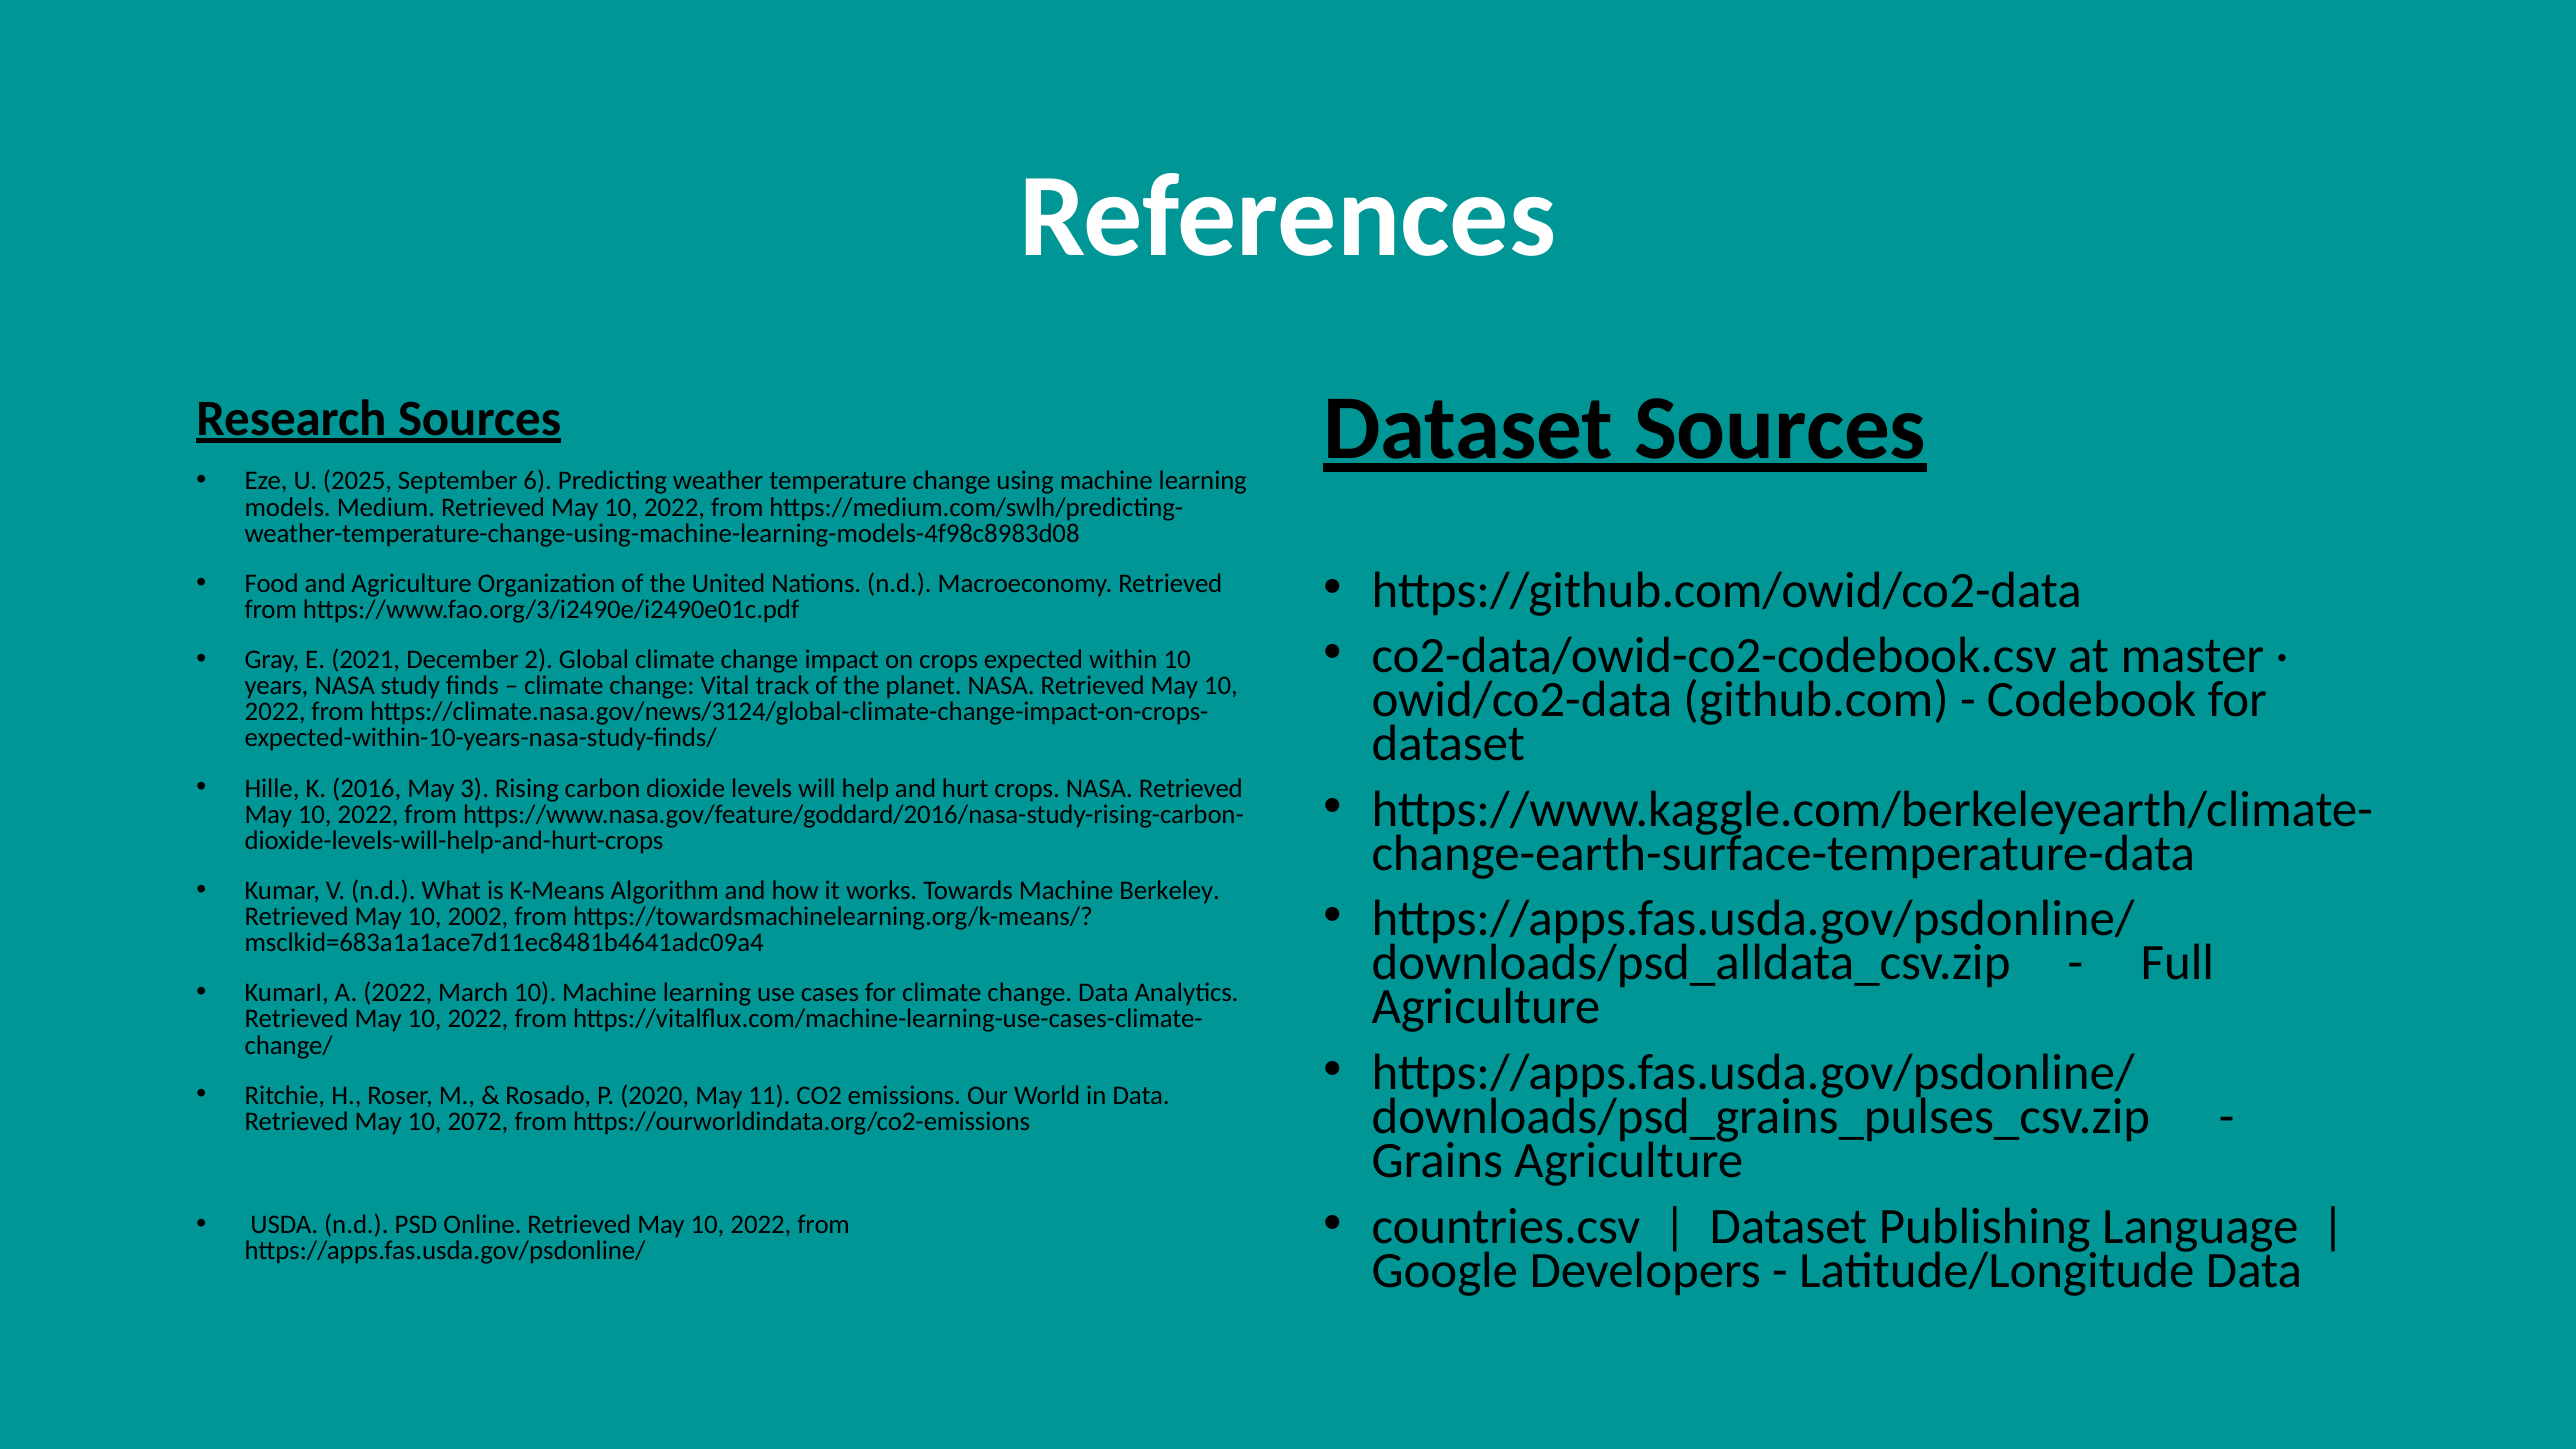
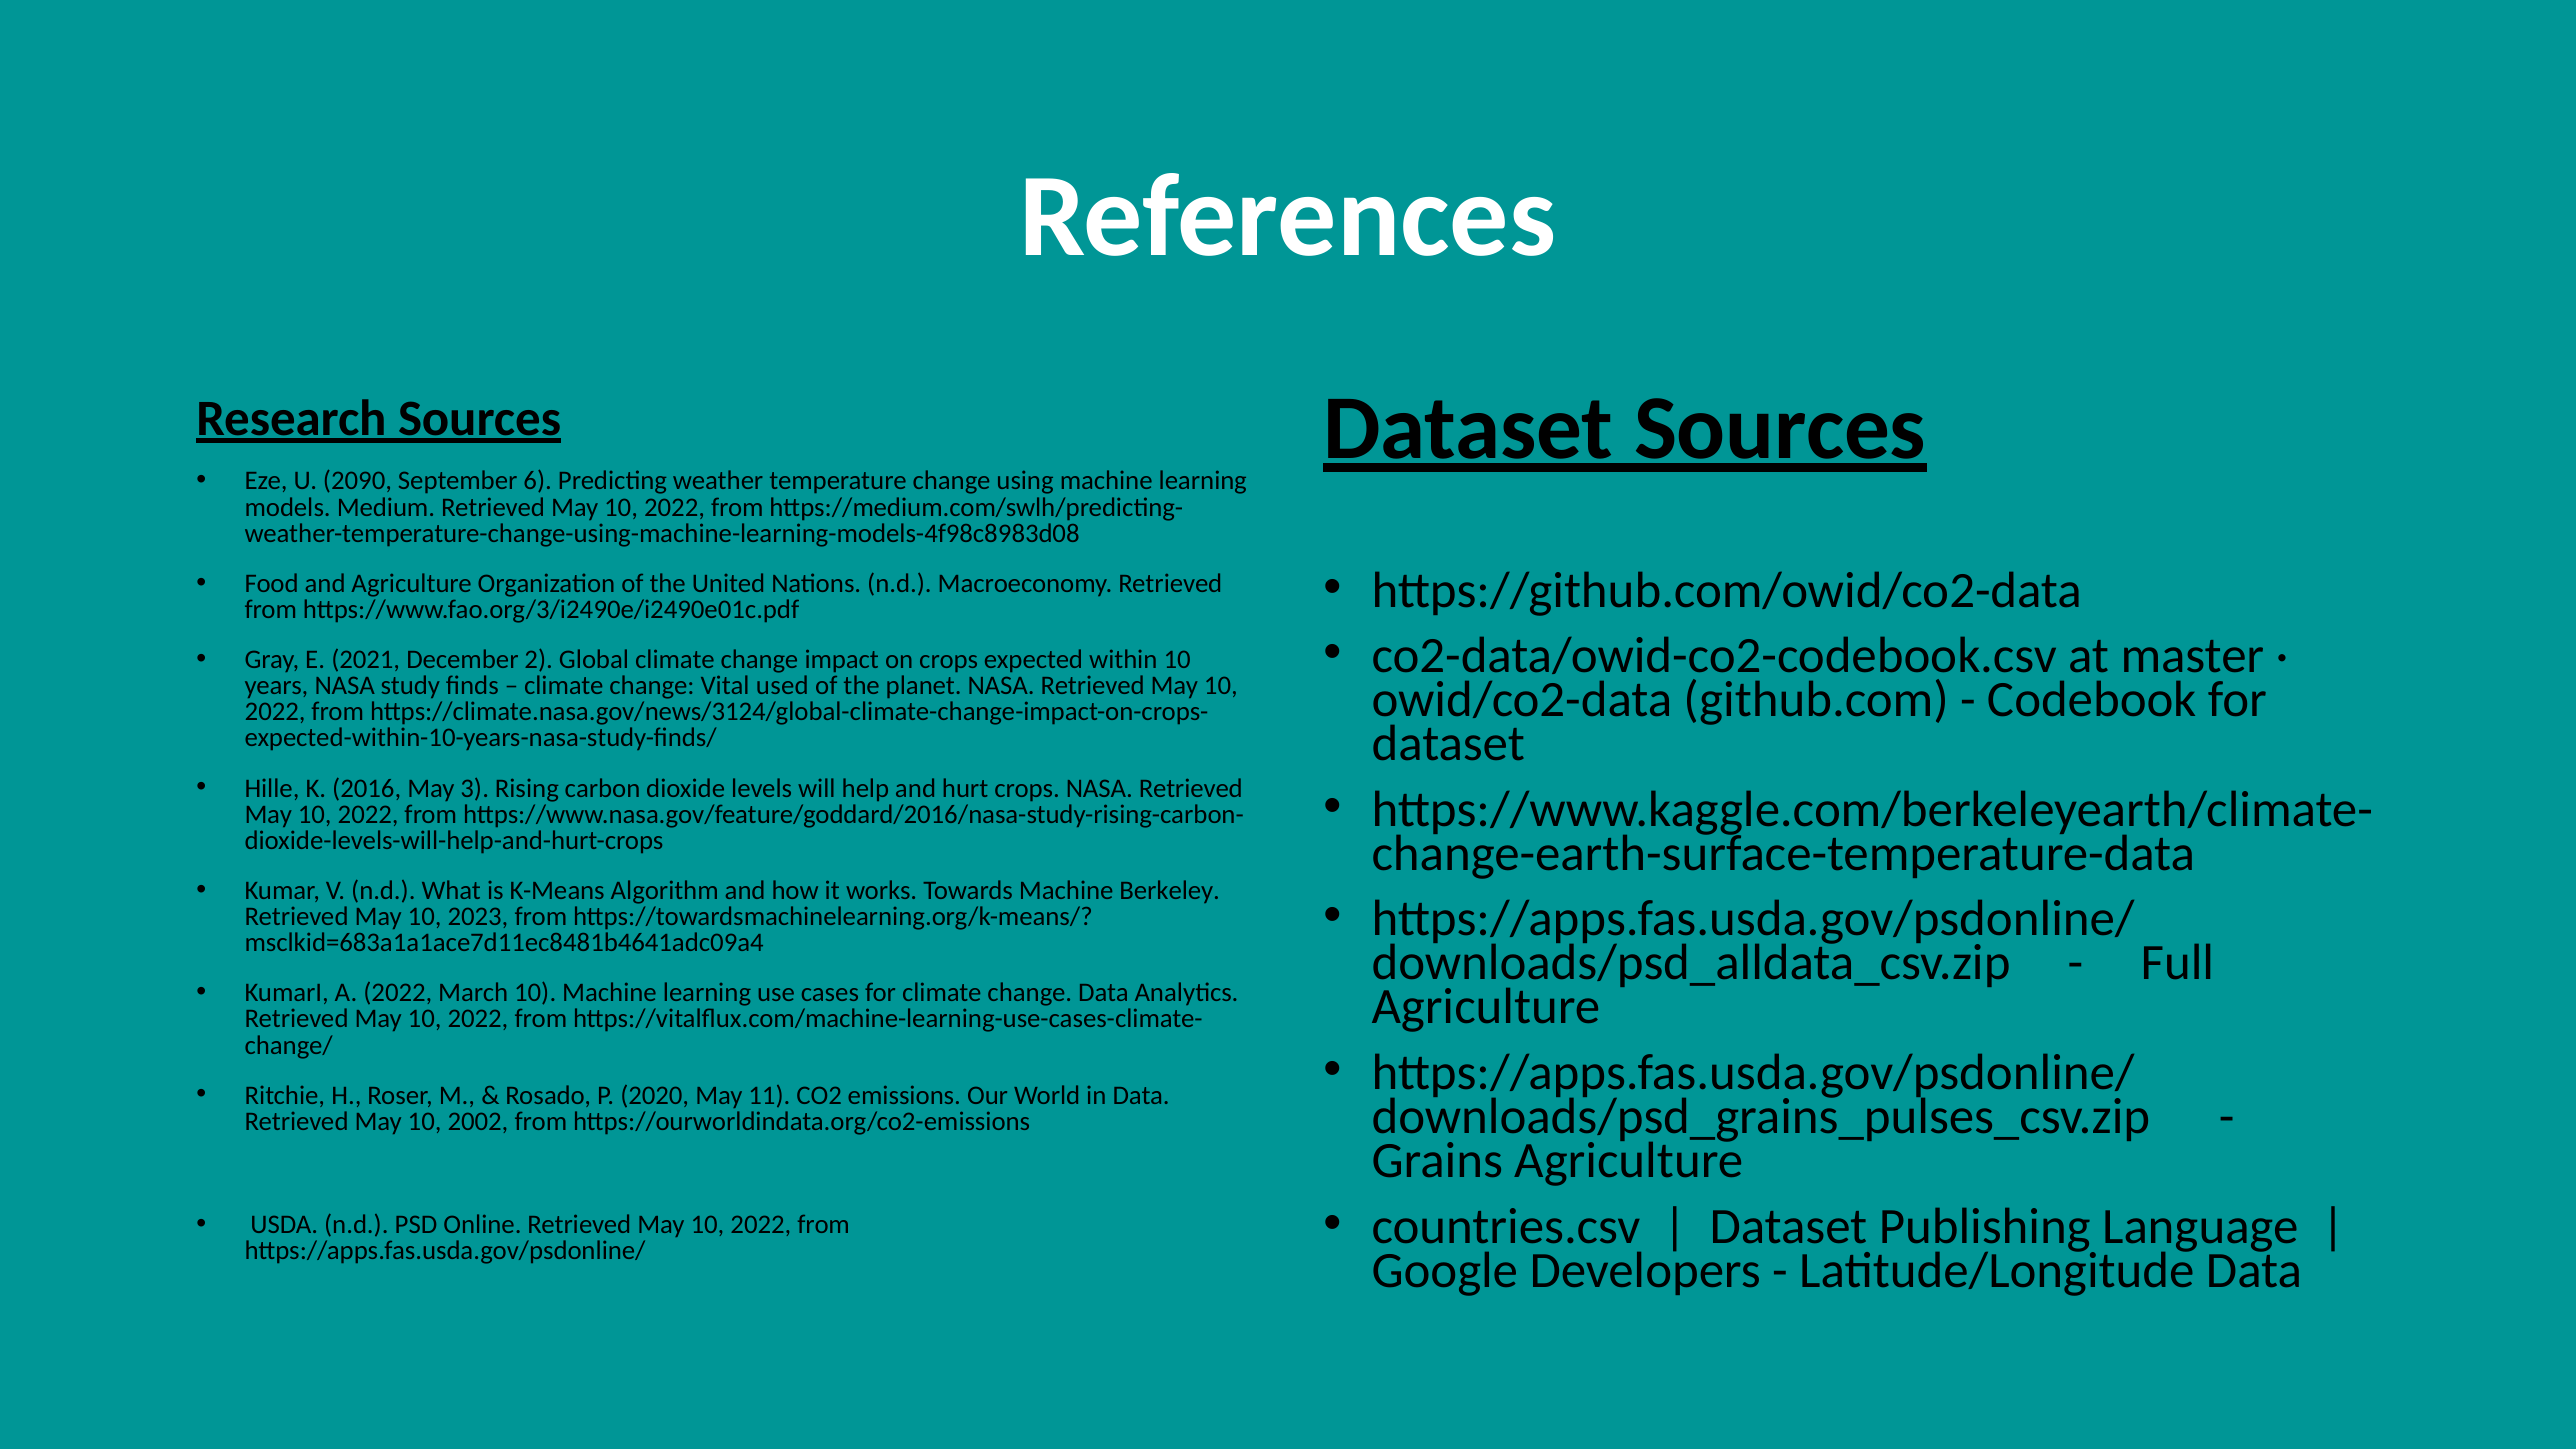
2025: 2025 -> 2090 (357, 481)
track: track -> used (782, 686)
2002: 2002 -> 2023 (478, 917)
2072: 2072 -> 2002 (478, 1121)
